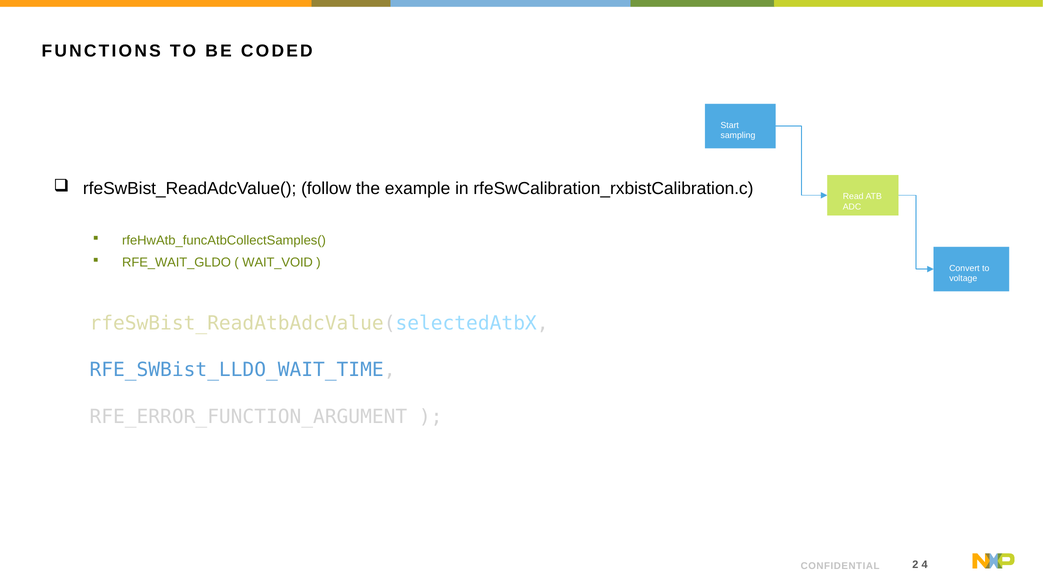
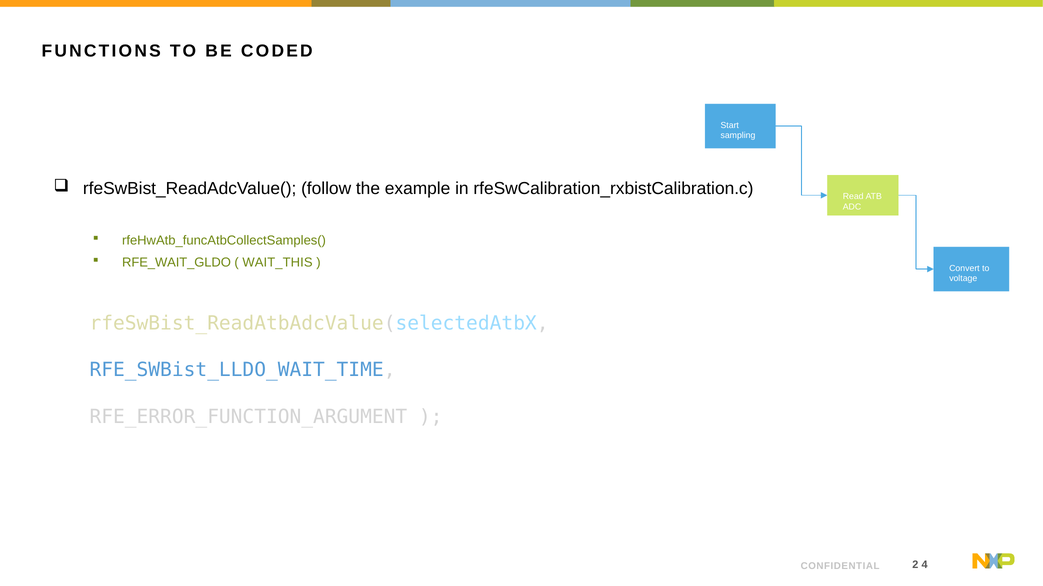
WAIT_VOID: WAIT_VOID -> WAIT_THIS (278, 263)
